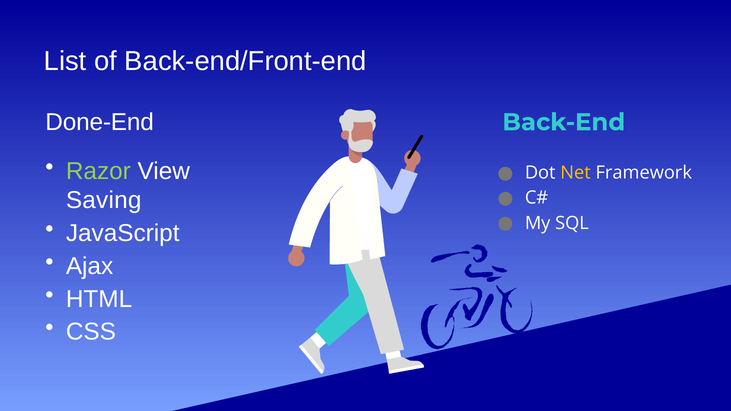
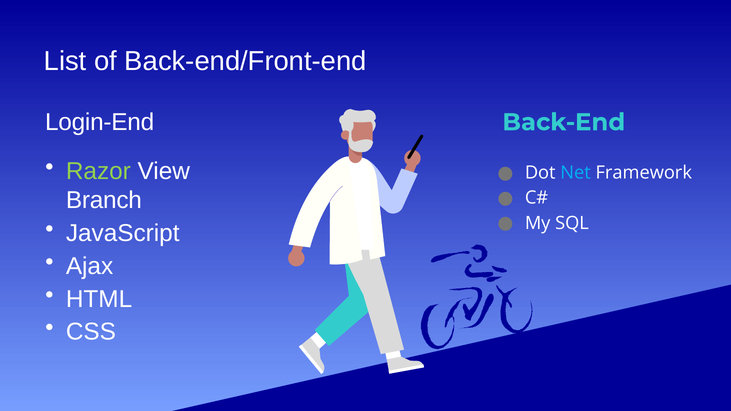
Done-End: Done-End -> Login-End (100, 122)
Net colour: yellow -> light blue (576, 173)
Saving: Saving -> Branch (104, 200)
